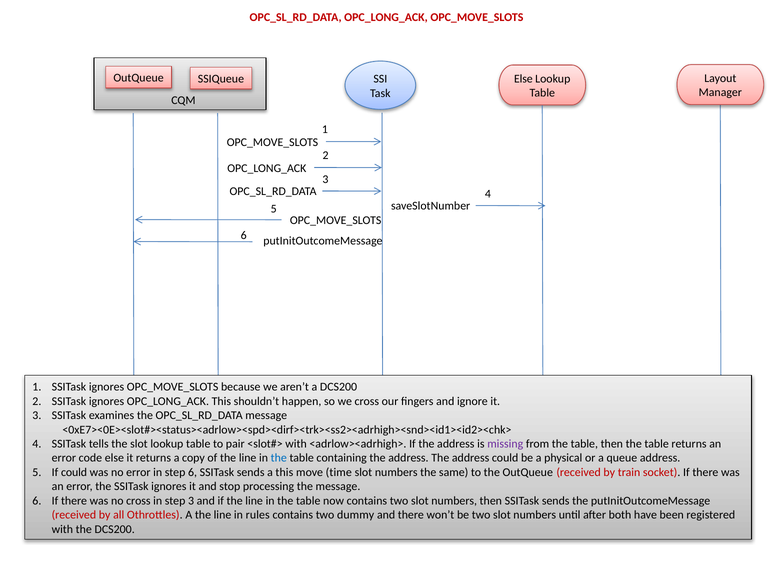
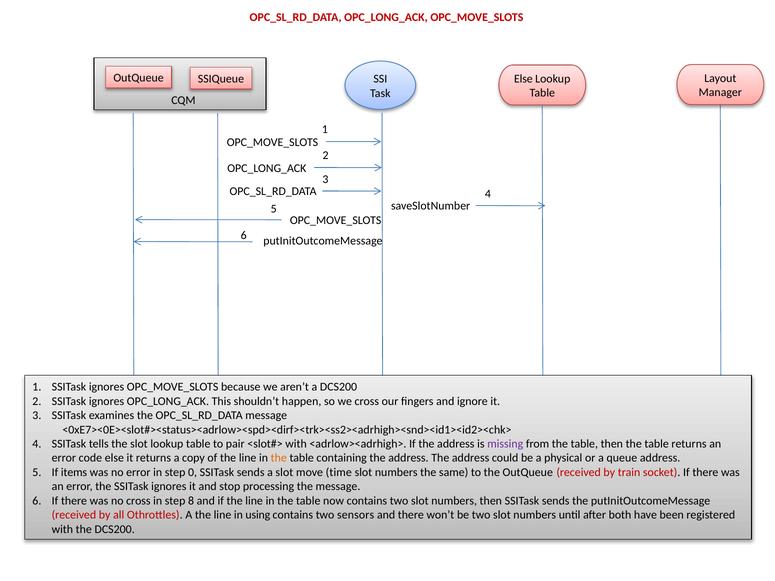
the colour: blue -> orange (279, 458)
If could: could -> items (74, 473)
step 6: 6 -> 0 (193, 473)
a this: this -> slot (284, 473)
step 3: 3 -> 8 (191, 501)
rules: rules -> using (258, 515)
dummy: dummy -> sensors (356, 515)
